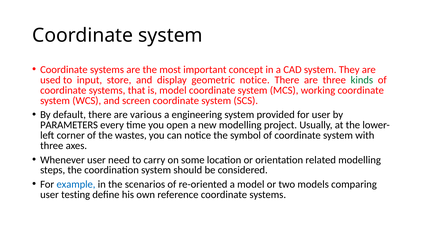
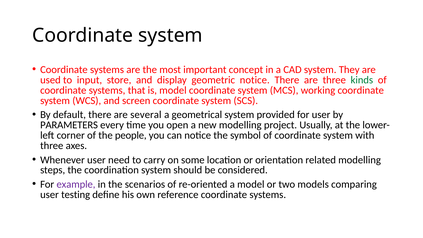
various: various -> several (146, 115)
engineering: engineering -> geometrical (197, 115)
wastes: wastes -> people (131, 135)
example colour: blue -> purple (76, 184)
